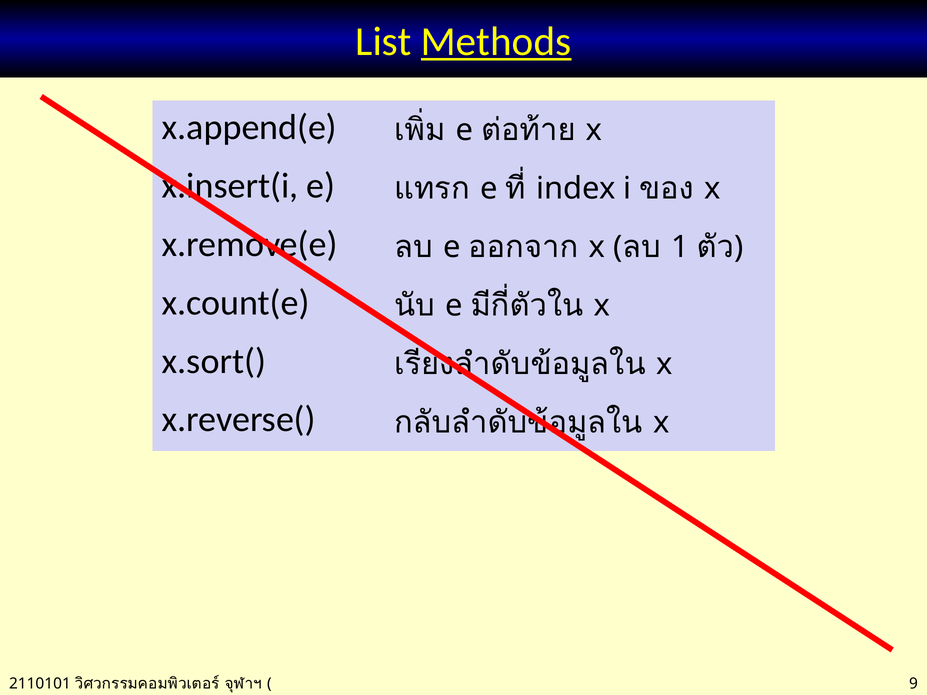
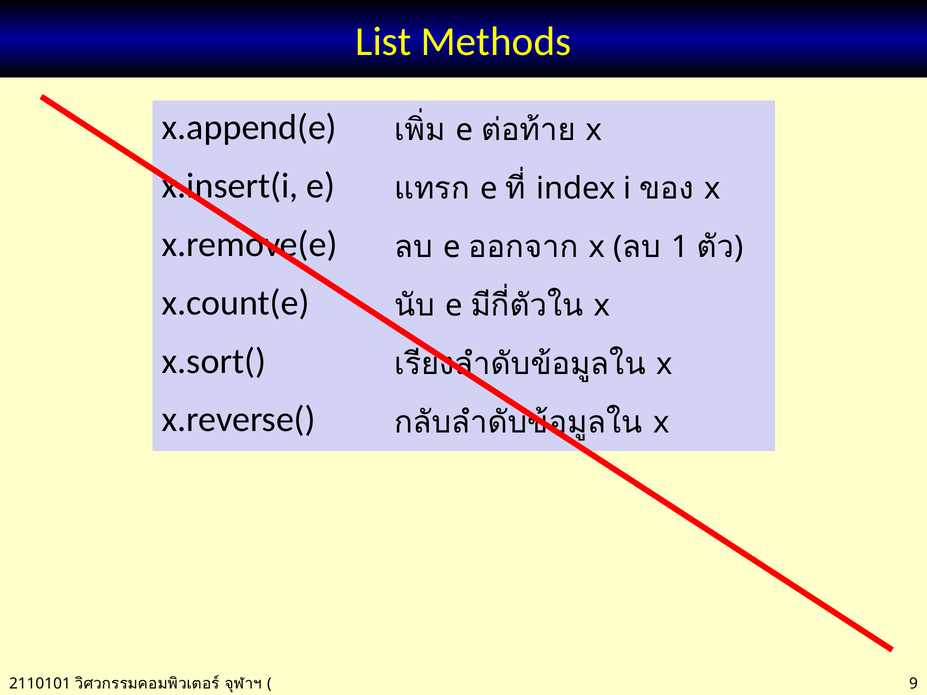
Methods underline: present -> none (496, 42)
